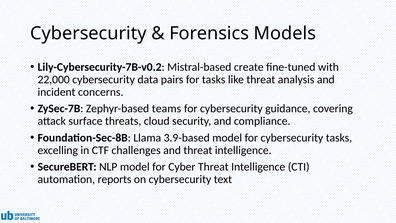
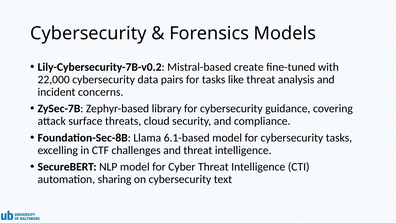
teams: teams -> library (167, 109)
3.9-based: 3.9-based -> 6.1-based (187, 138)
reports: reports -> sharing (115, 179)
